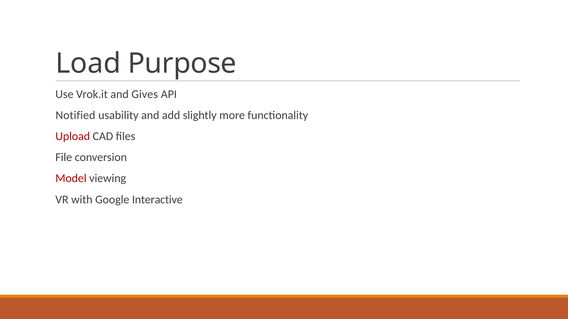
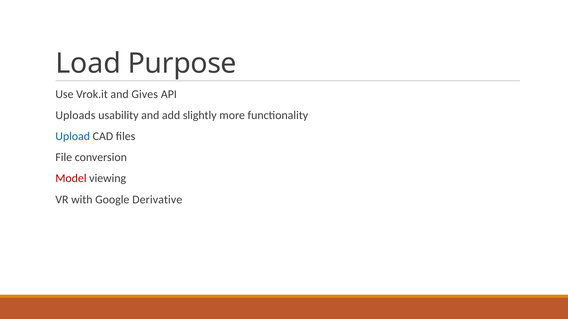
Notified: Notified -> Uploads (75, 116)
Upload colour: red -> blue (73, 137)
Interactive: Interactive -> Derivative (157, 200)
